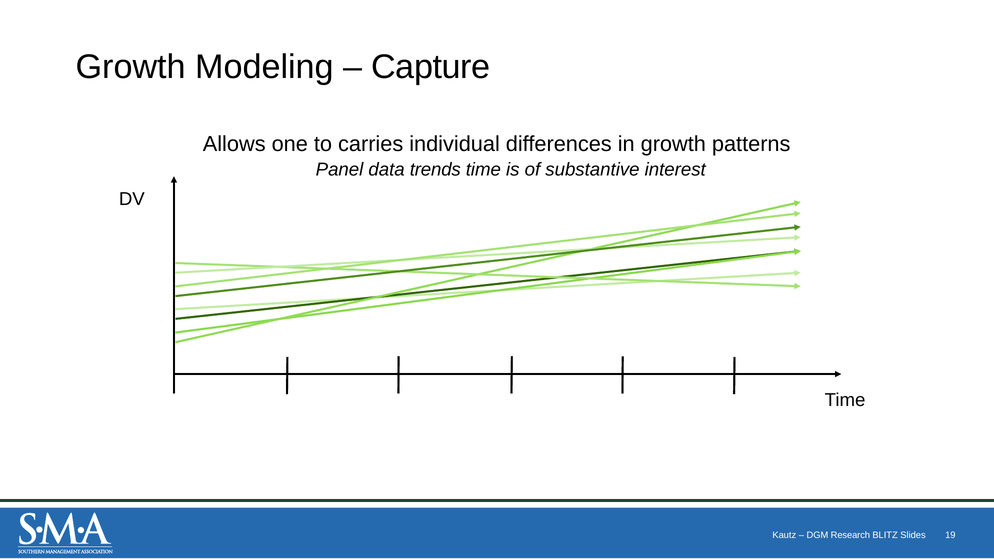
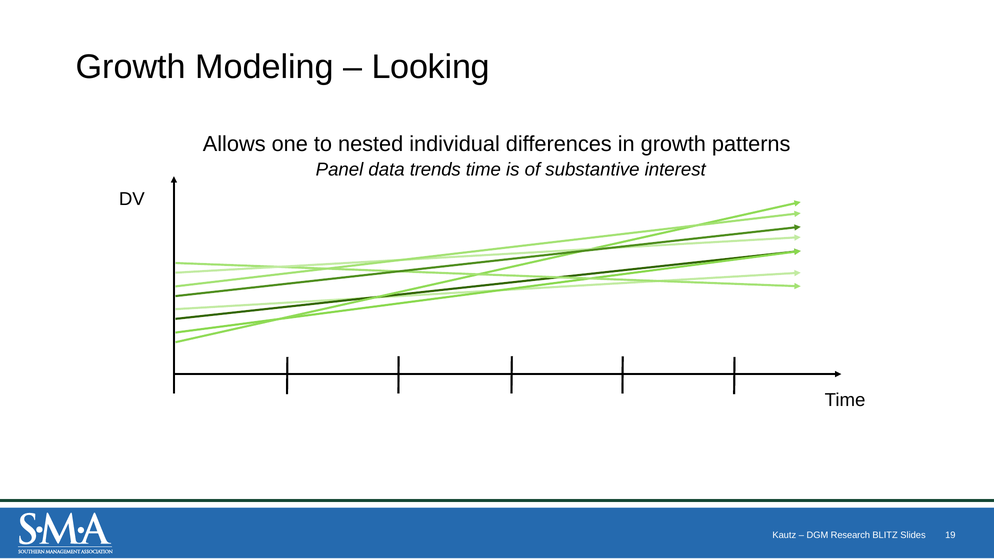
Capture: Capture -> Looking (431, 67)
carries: carries -> nested (371, 144)
